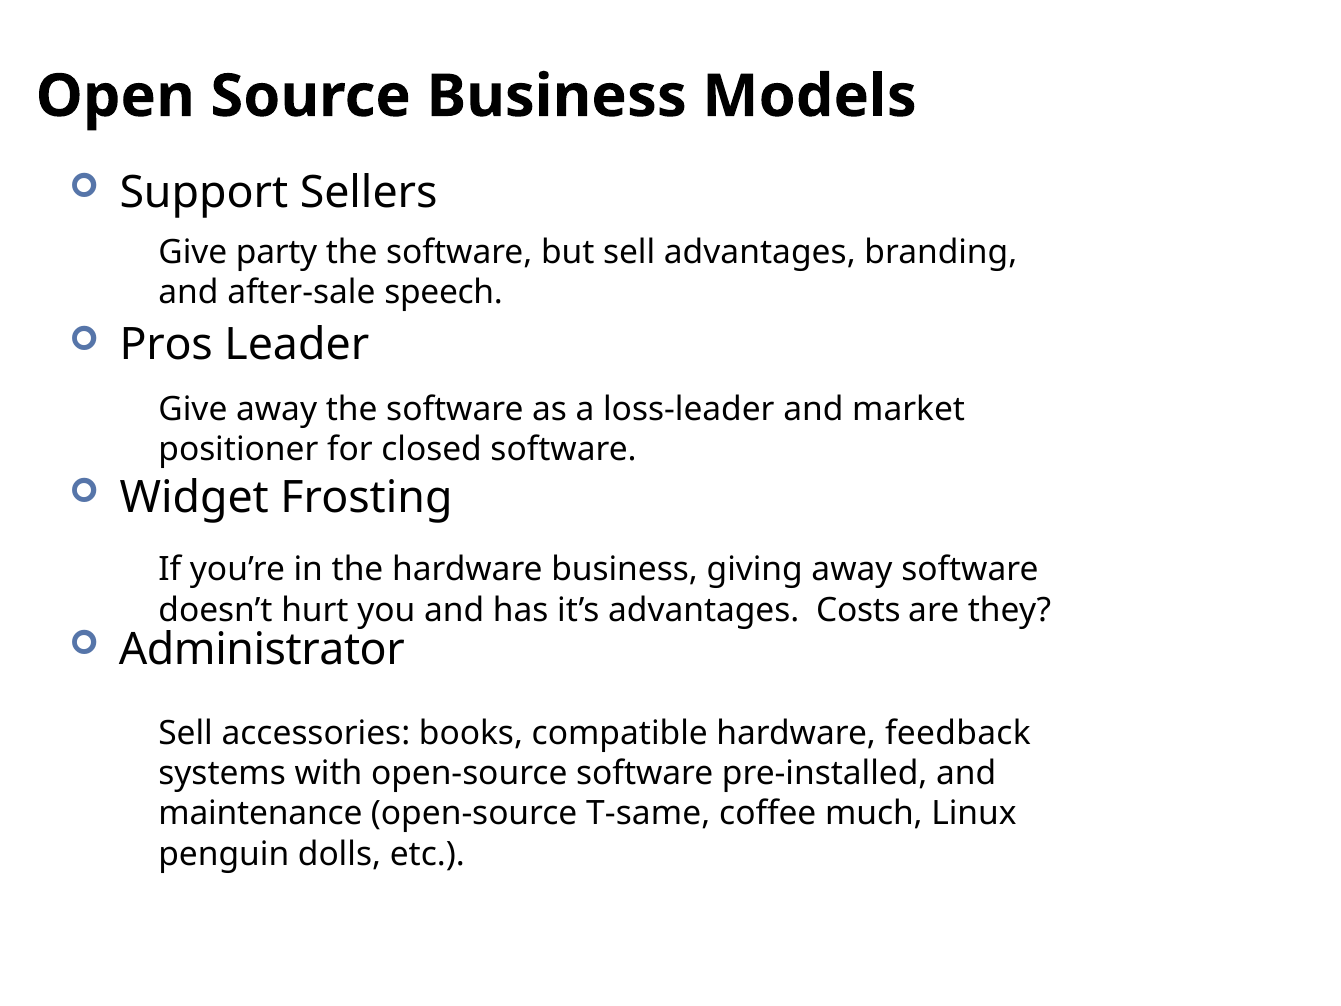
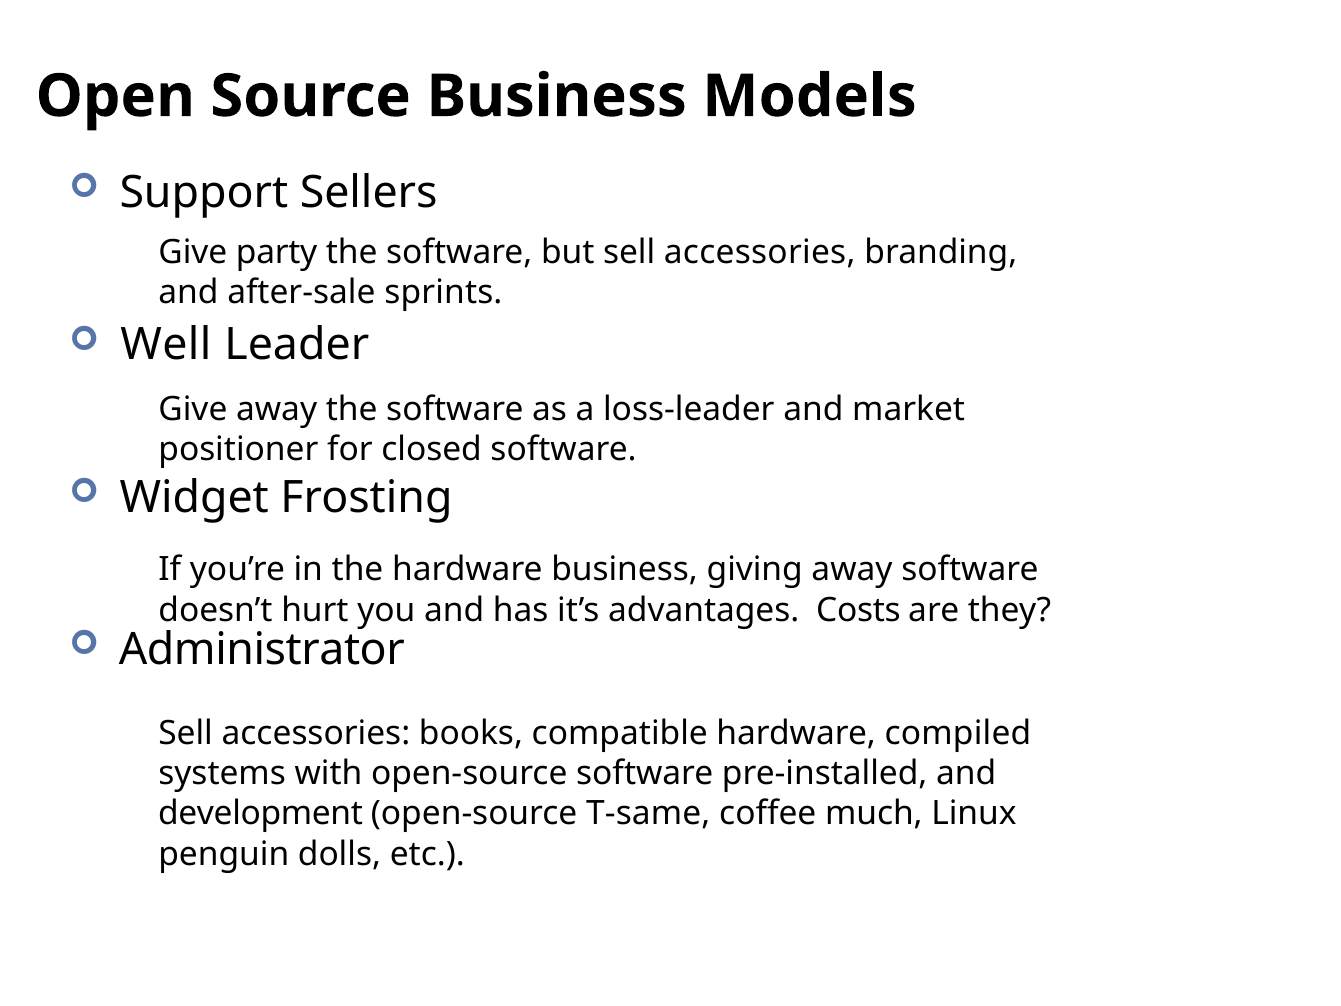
but sell advantages: advantages -> accessories (760, 252)
speech: speech -> sprints (443, 293)
Pros: Pros -> Well (166, 345)
feedback: feedback -> compiled (958, 733)
maintenance: maintenance -> development (261, 813)
